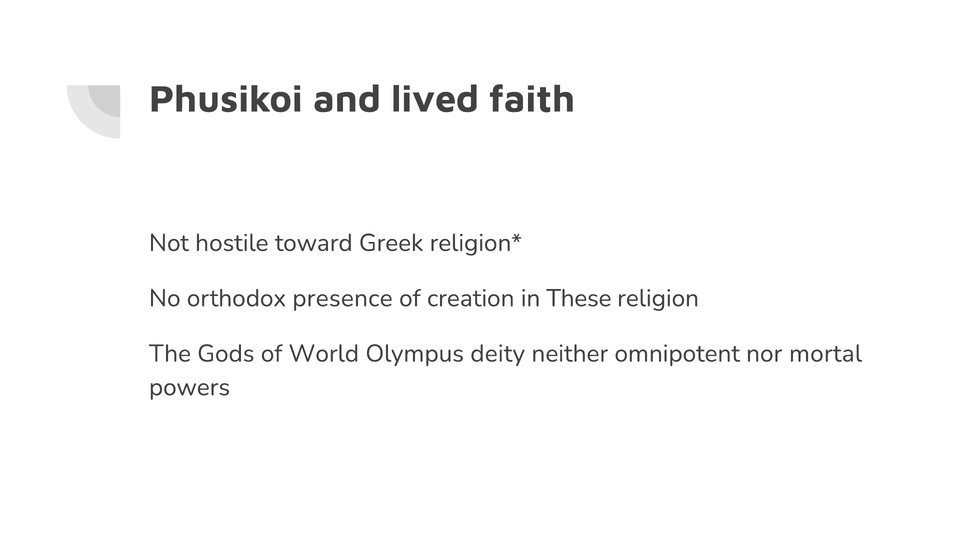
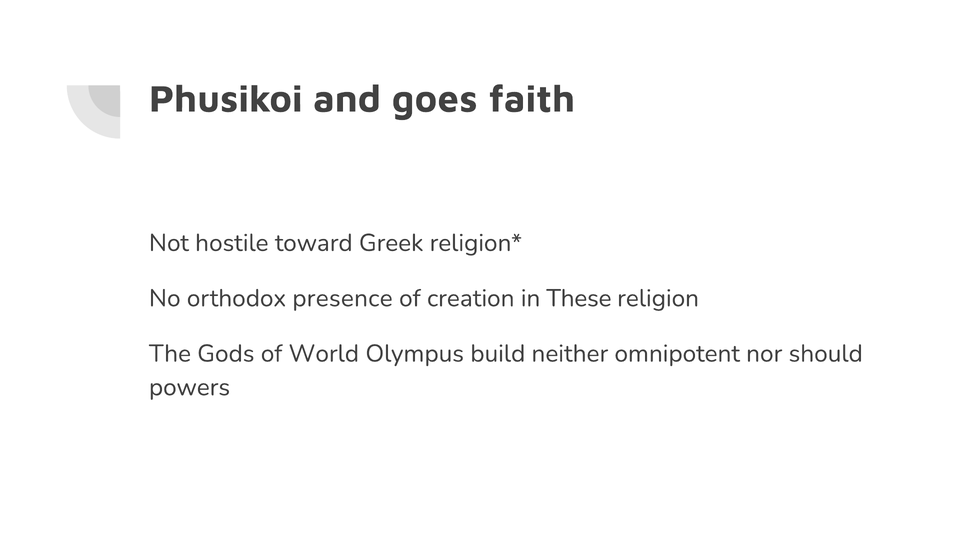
lived: lived -> goes (435, 99)
deity: deity -> build (498, 354)
mortal: mortal -> should (826, 354)
